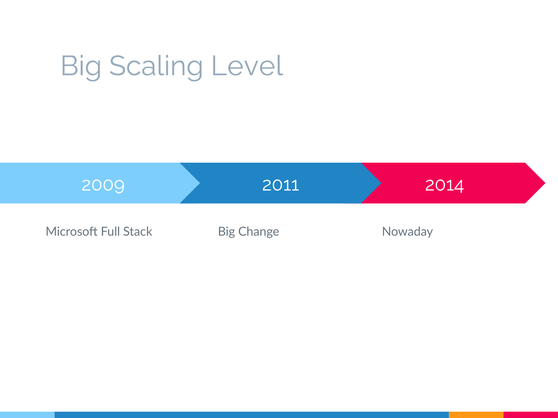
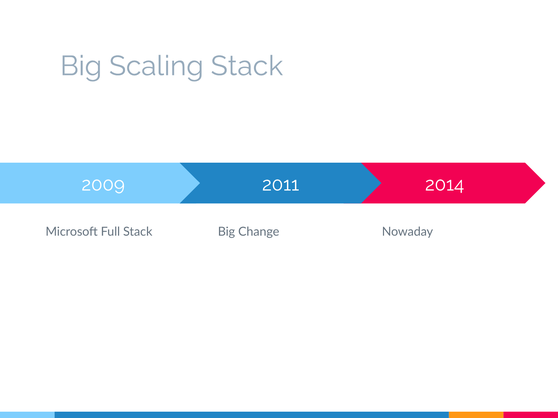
Scaling Level: Level -> Stack (247, 66)
